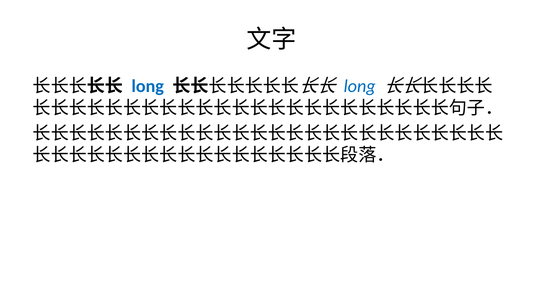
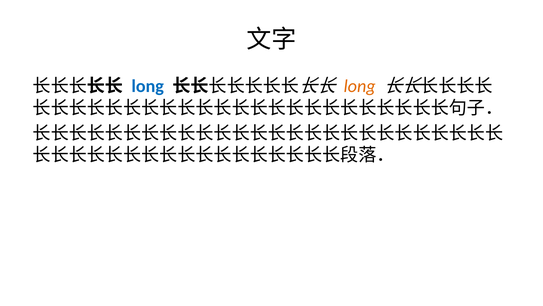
long colour: blue -> orange (360, 86)
